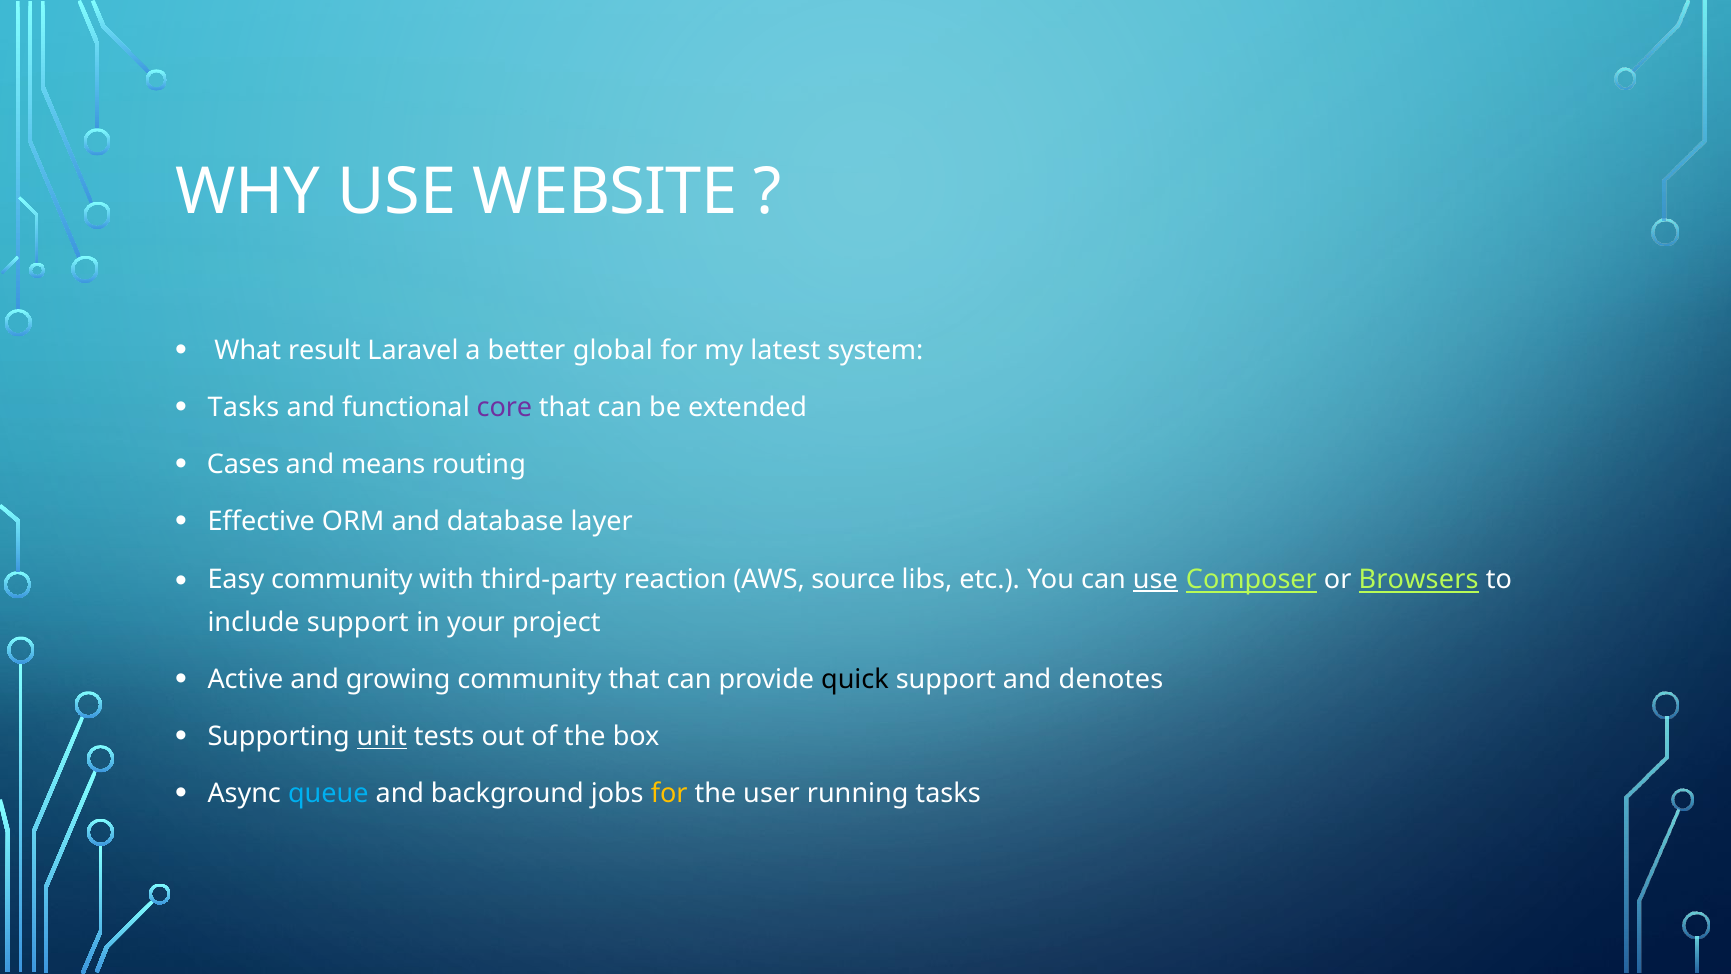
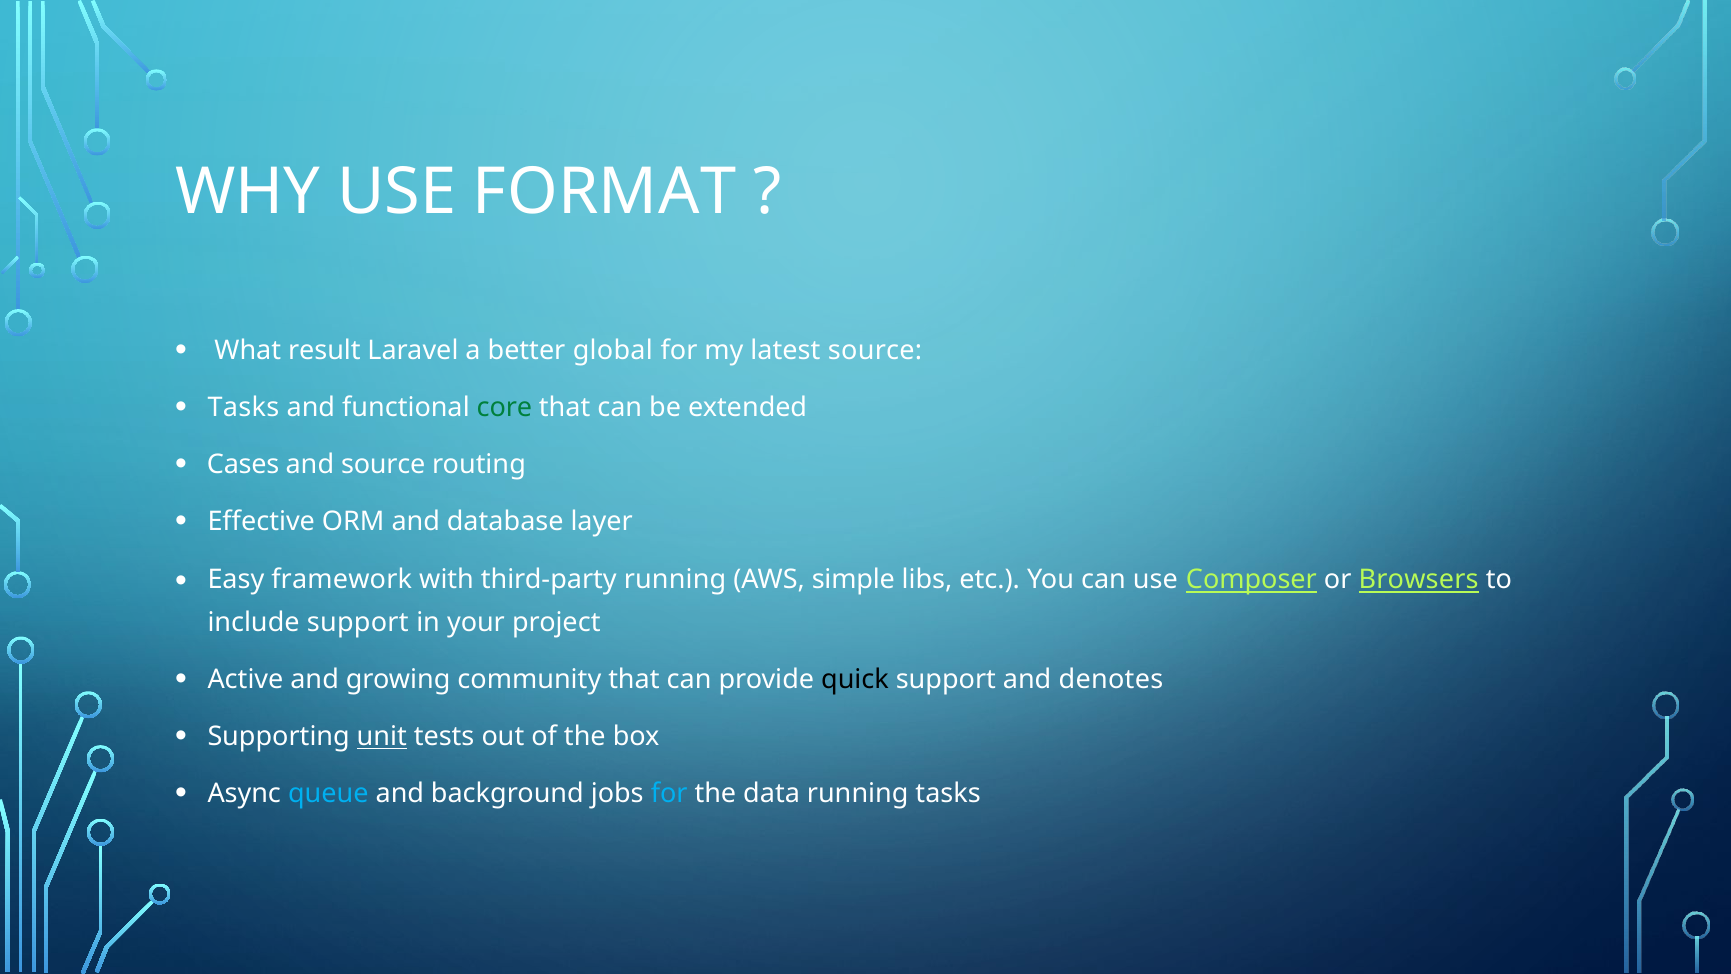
WEBSITE: WEBSITE -> FORMAT (605, 192)
latest system: system -> source (875, 350)
core colour: purple -> green (504, 407)
and means: means -> source (383, 464)
Easy community: community -> framework (342, 579)
third-party reaction: reaction -> running (675, 579)
source: source -> simple (853, 579)
use underline: present -> none (1155, 579)
for colour: yellow -> light blue (669, 794)
user: user -> data (772, 794)
